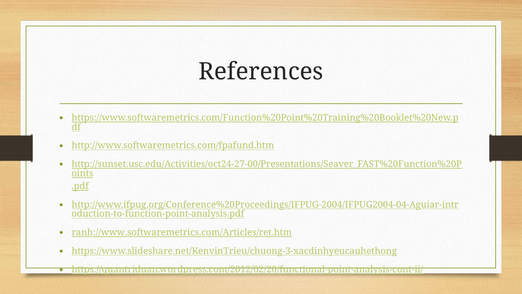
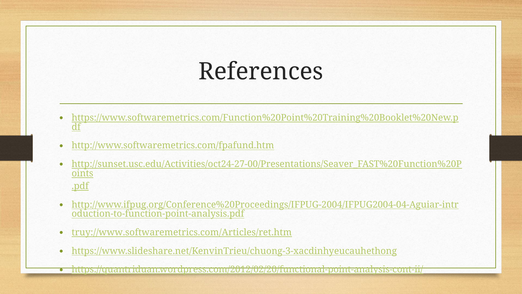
ranh://www.softwaremetrics.com/Articles/ret.htm: ranh://www.softwaremetrics.com/Articles/ret.htm -> truy://www.softwaremetrics.com/Articles/ret.htm (182, 232)
